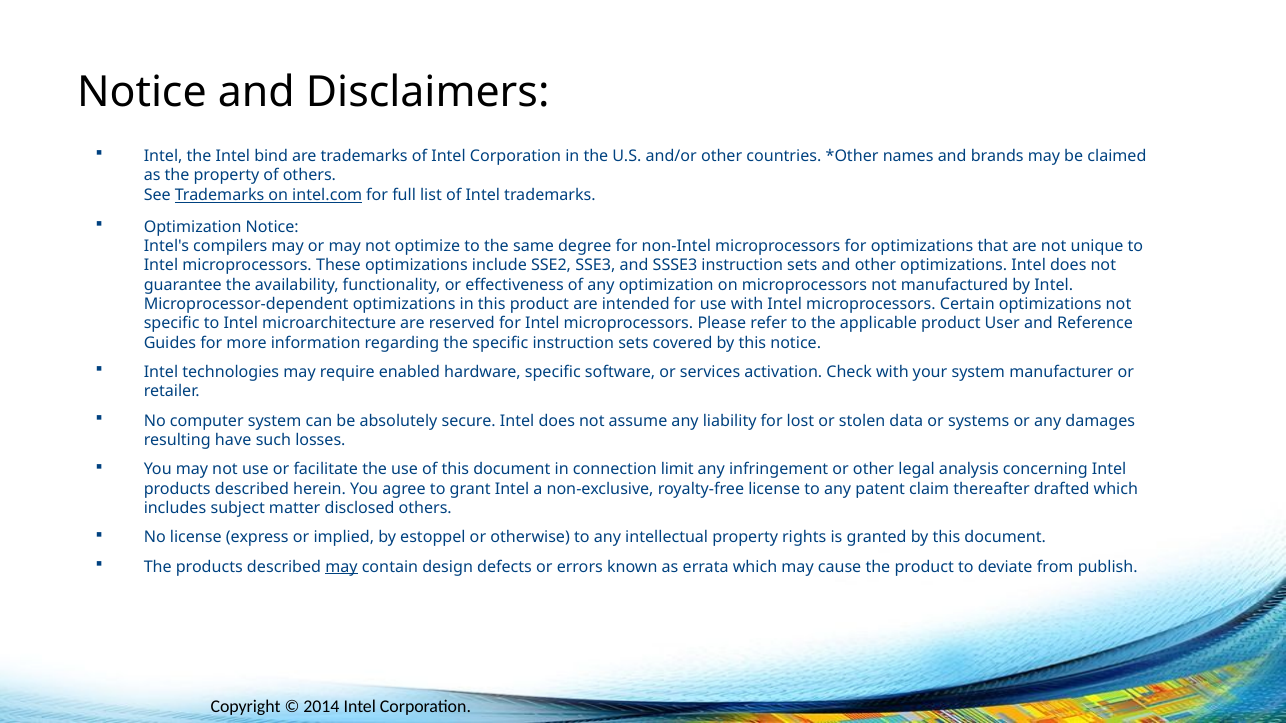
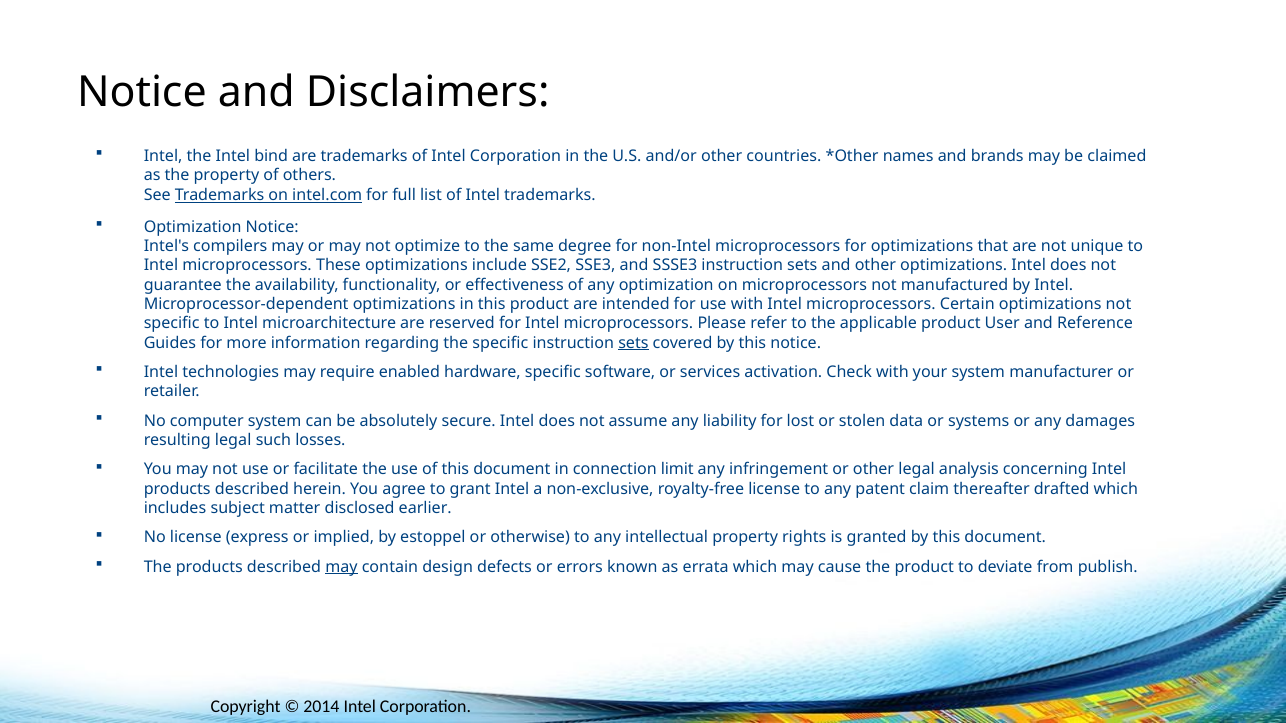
sets underline: none -> present (633, 343)
resulting have: have -> legal (233, 440)
disclosed others: others -> earlier (425, 508)
